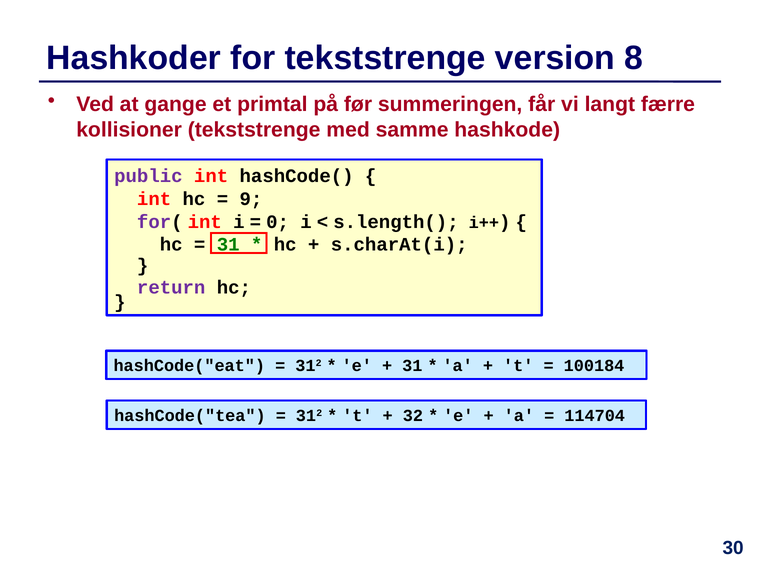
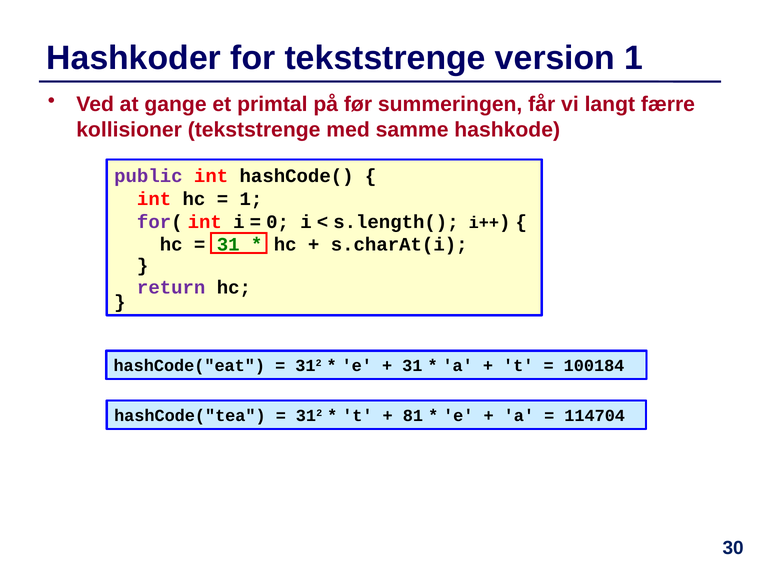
version 8: 8 -> 1 (634, 58)
9: 9 -> 1 (251, 199)
32: 32 -> 81 (413, 416)
